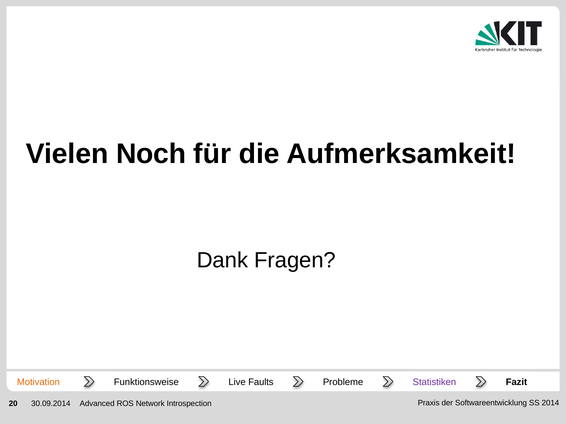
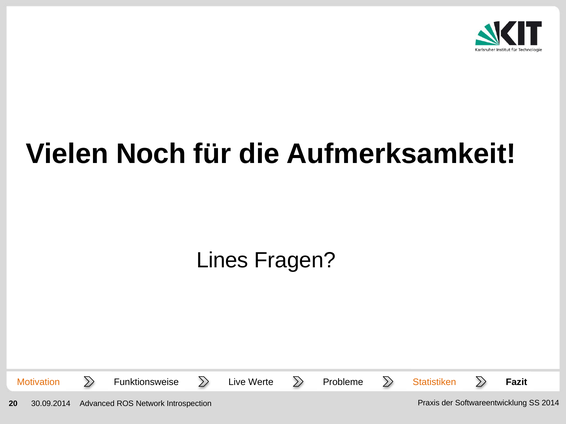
Dank: Dank -> Lines (222, 260)
Faults: Faults -> Werte (261, 382)
Statistiken colour: purple -> orange (434, 382)
